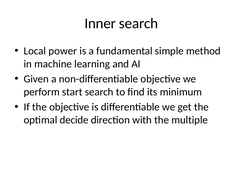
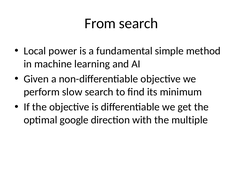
Inner: Inner -> From (100, 24)
start: start -> slow (72, 92)
decide: decide -> google (74, 120)
